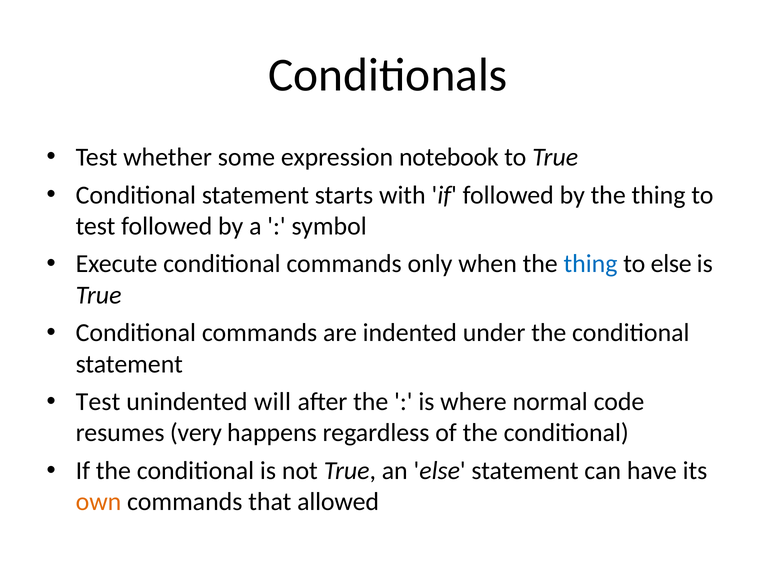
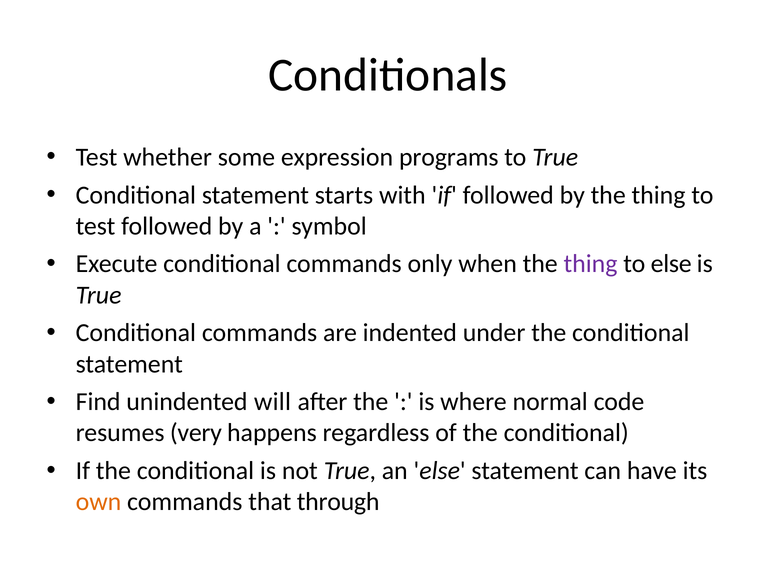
notebook: notebook -> programs (449, 157)
thing colour: blue -> purple (591, 264)
Test: Test -> Find (98, 402)
allowed: allowed -> through (338, 502)
